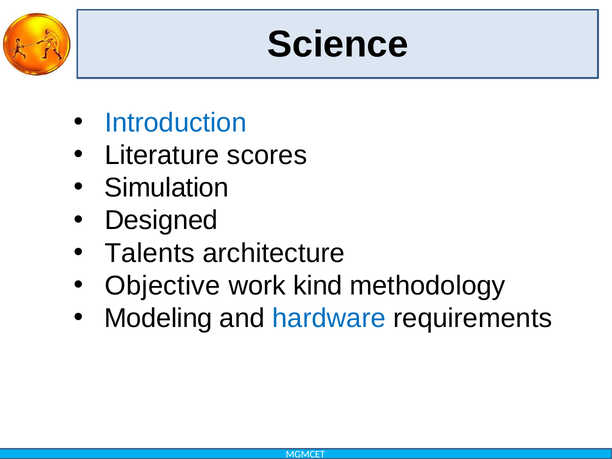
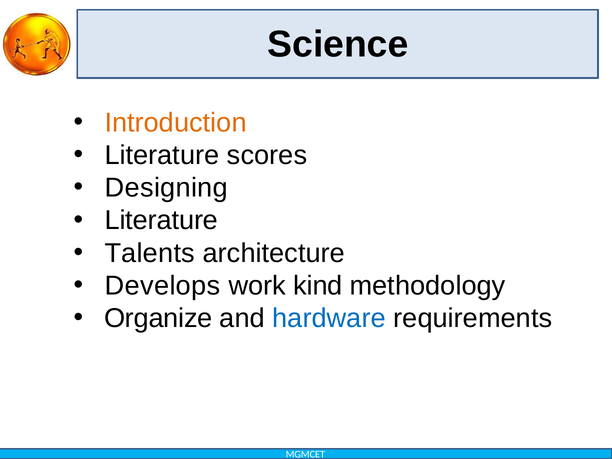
Introduction colour: blue -> orange (176, 123)
Simulation: Simulation -> Designing (166, 188)
Designed: Designed -> Literature (161, 220)
Objective: Objective -> Develops (163, 286)
Modeling: Modeling -> Organize (158, 318)
